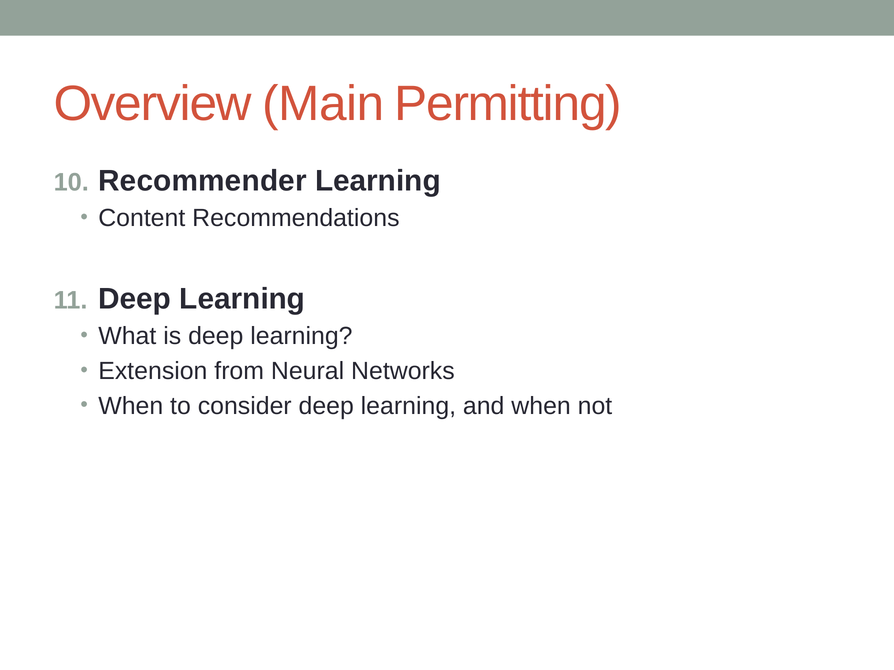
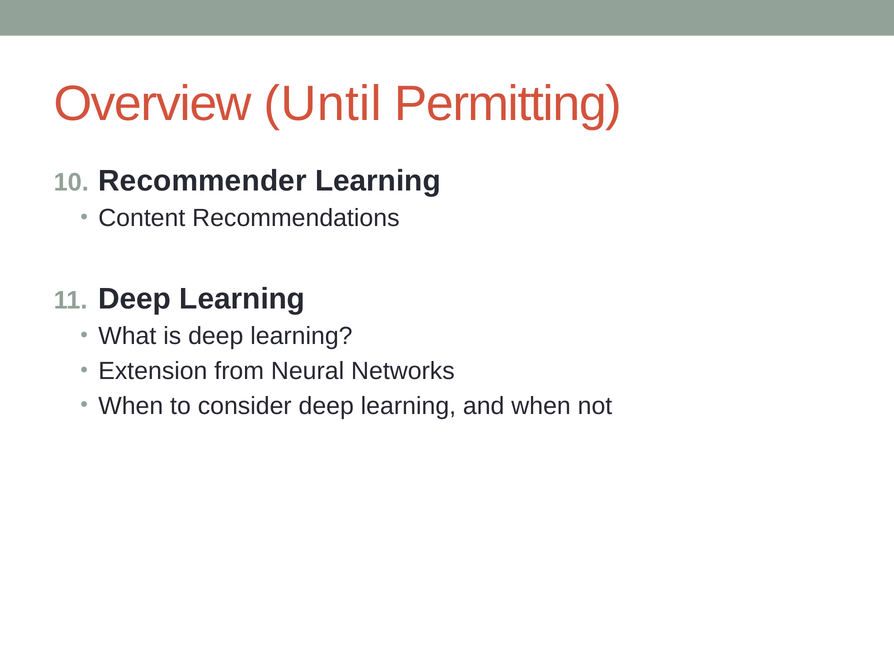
Main: Main -> Until (323, 104)
